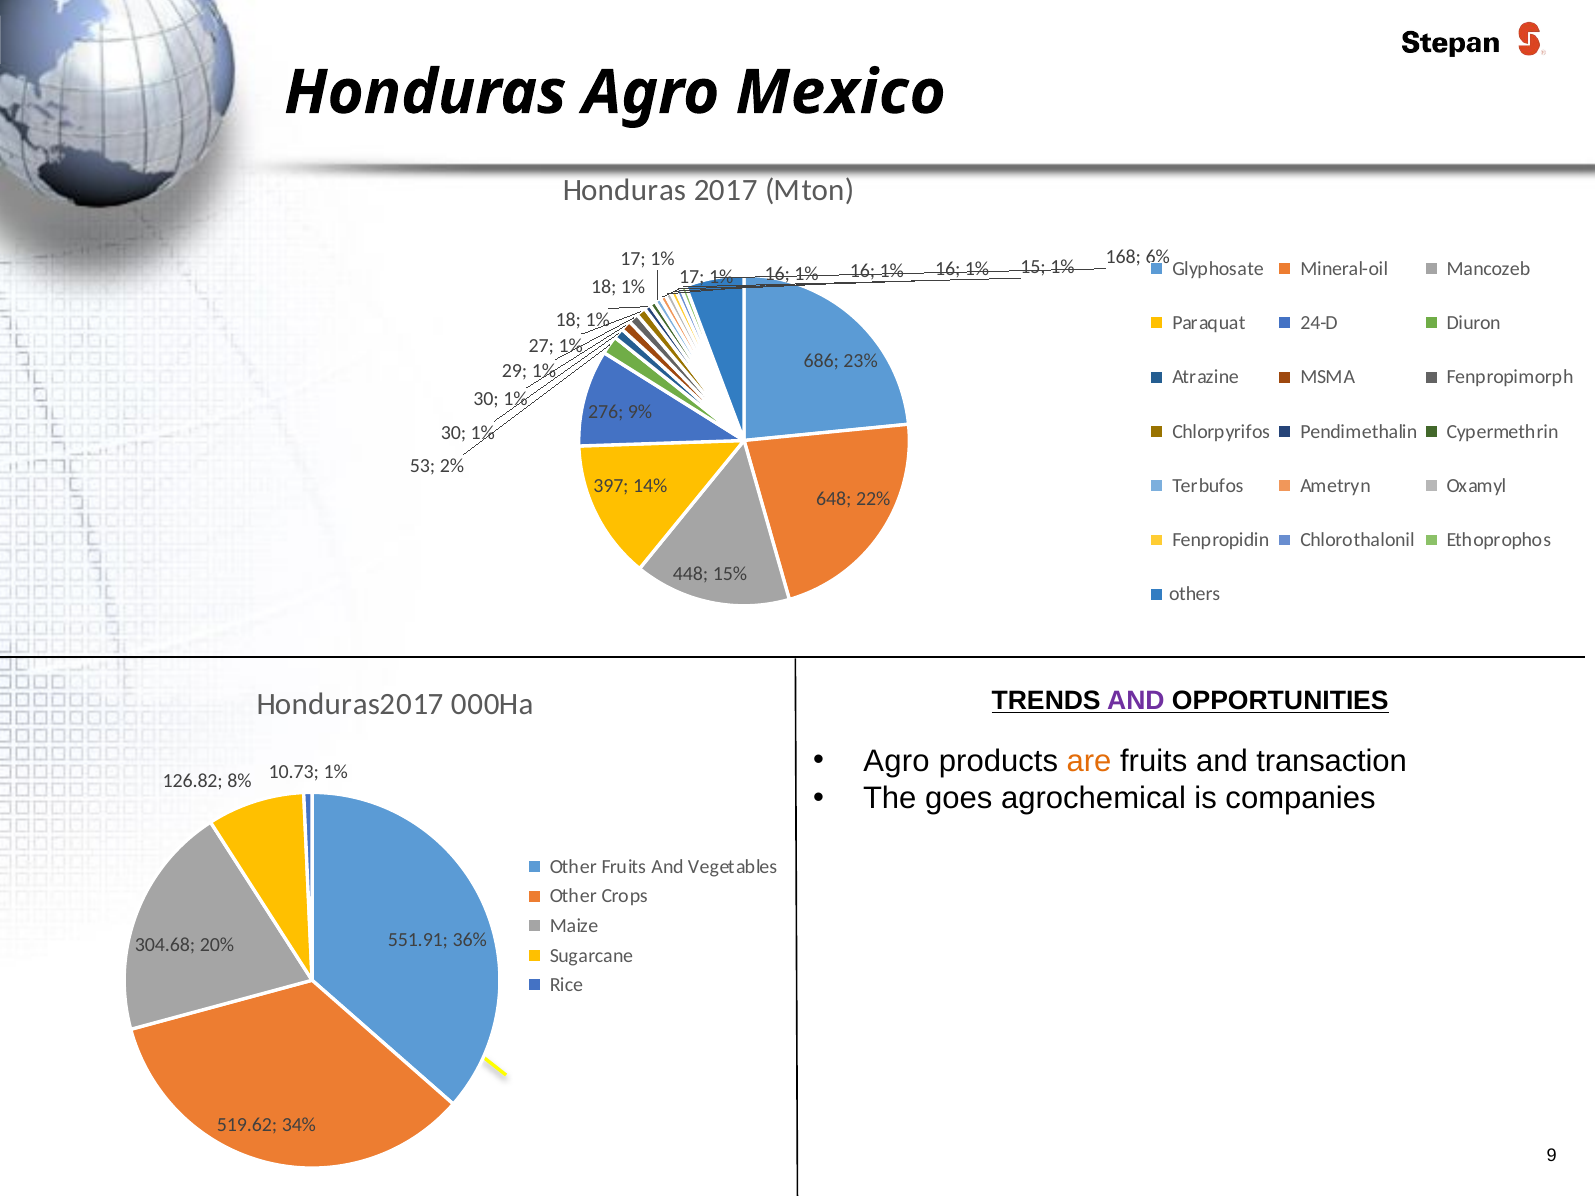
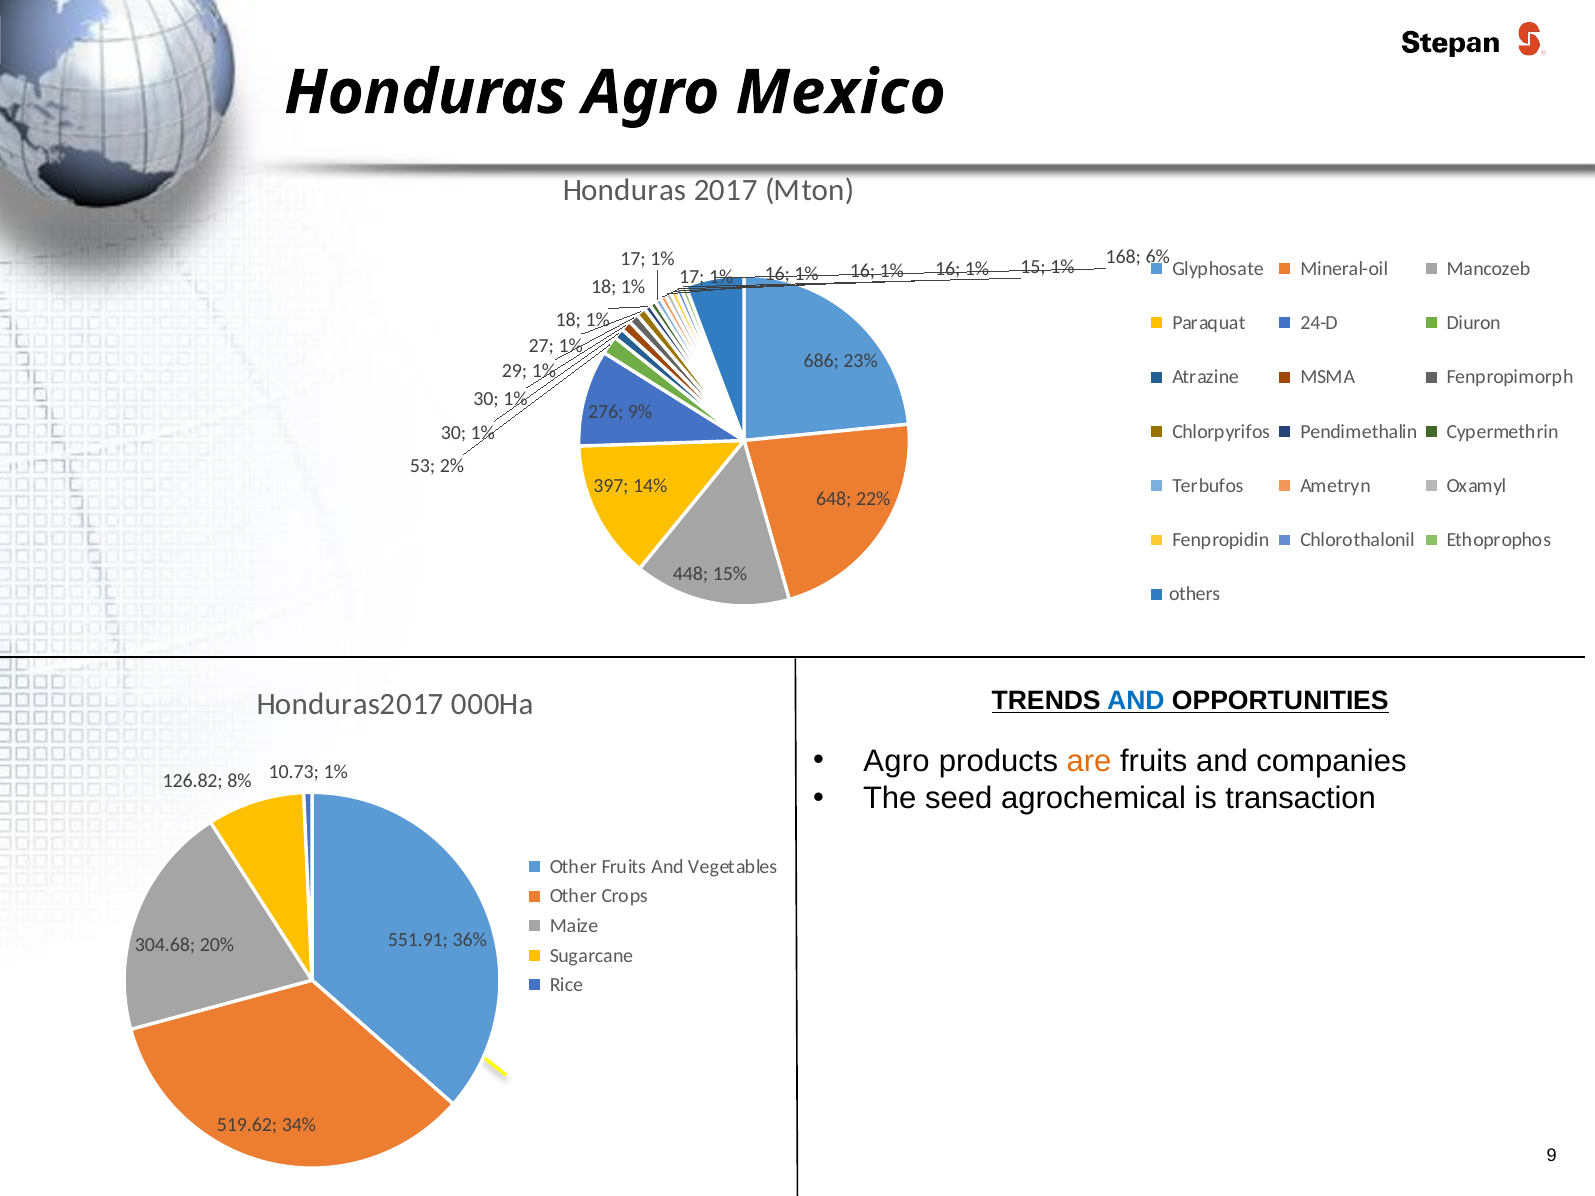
AND colour: purple -> blue (1136, 701)
transaction: transaction -> companies (1332, 761)
goes: goes -> seed (959, 799)
companies: companies -> transaction (1301, 799)
